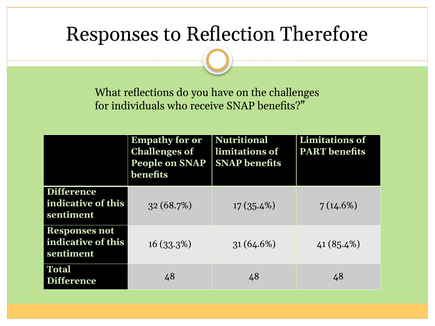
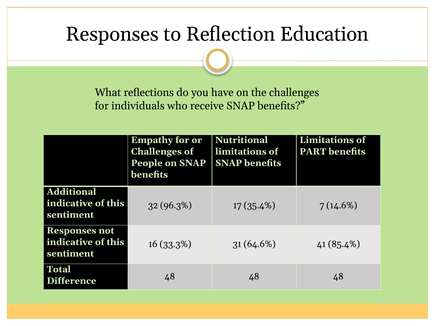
Therefore: Therefore -> Education (324, 34)
Difference: Difference -> Additional (71, 192)
68.7%: 68.7% -> 96.3% (176, 206)
